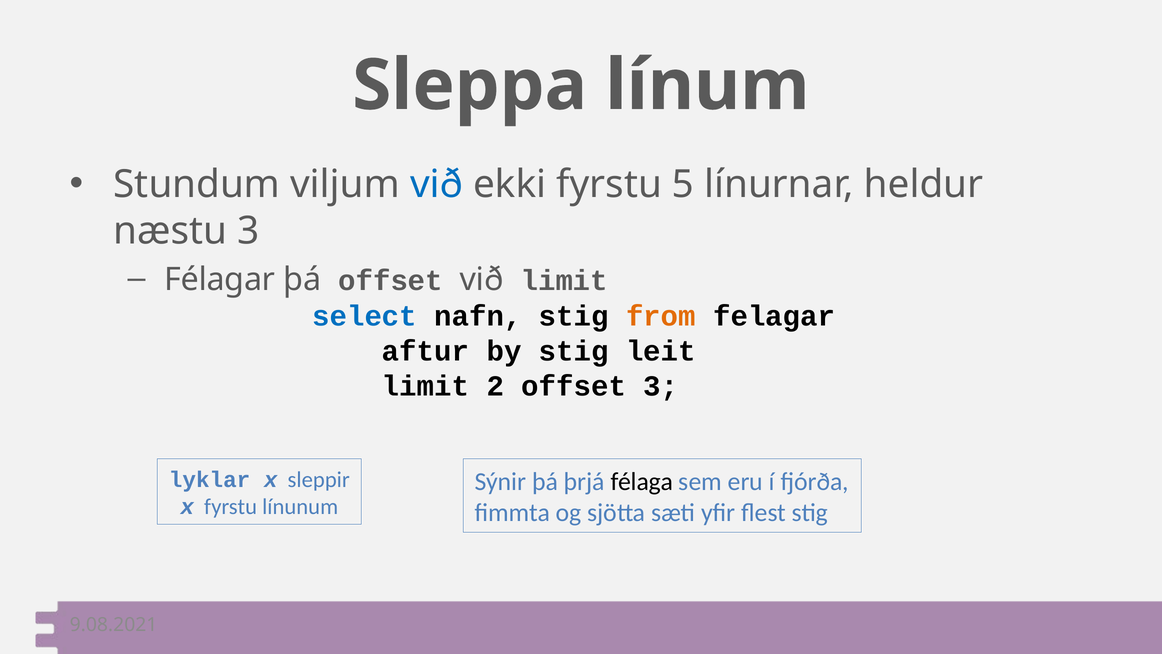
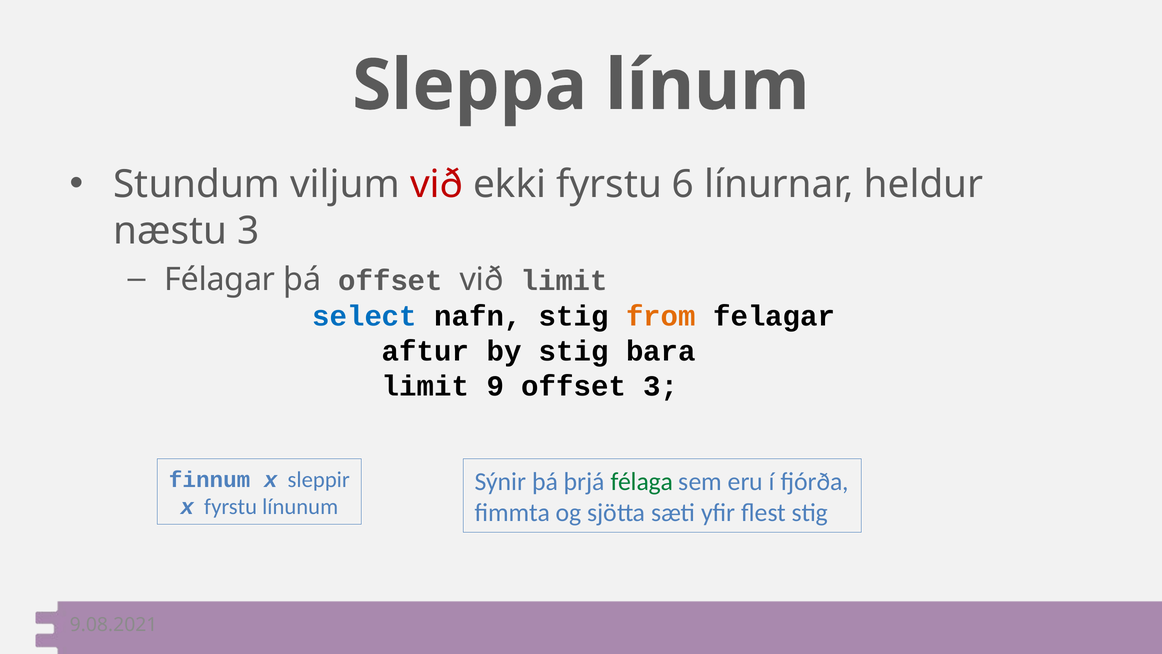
við colour: blue -> red (437, 184)
5: 5 -> 6 (683, 184)
leit: leit -> bara (661, 351)
2: 2 -> 9 (495, 386)
lyklar: lyklar -> finnum (210, 479)
félaga colour: black -> green (642, 481)
